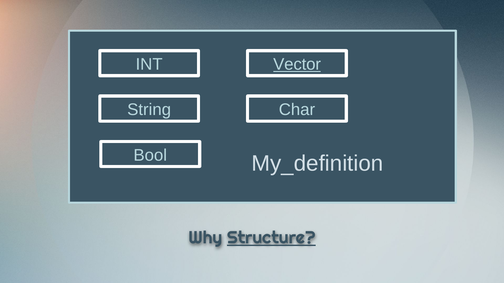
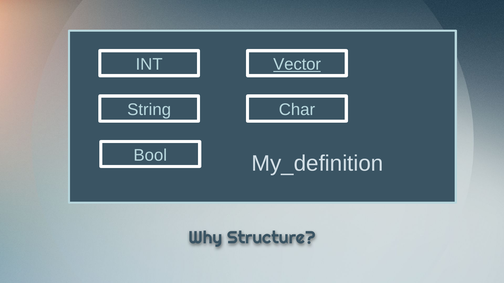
Structure underline: present -> none (271, 238)
